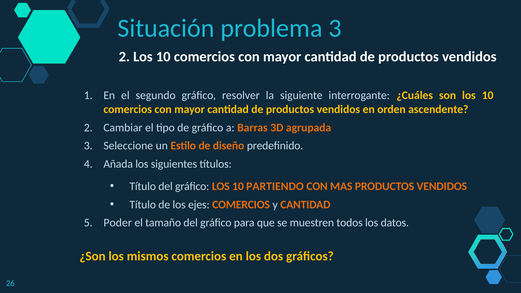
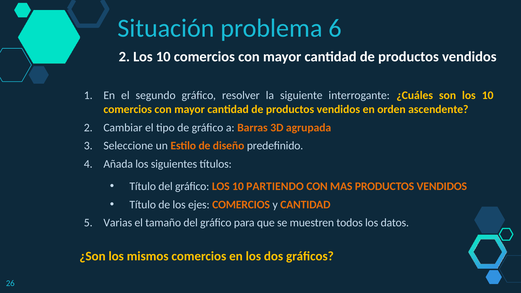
problema 3: 3 -> 6 (335, 28)
Poder: Poder -> Varias (118, 223)
